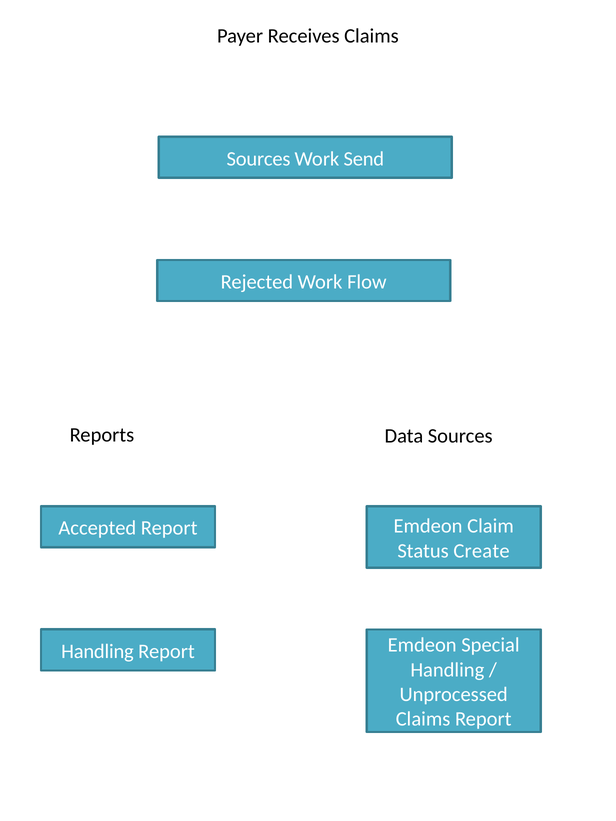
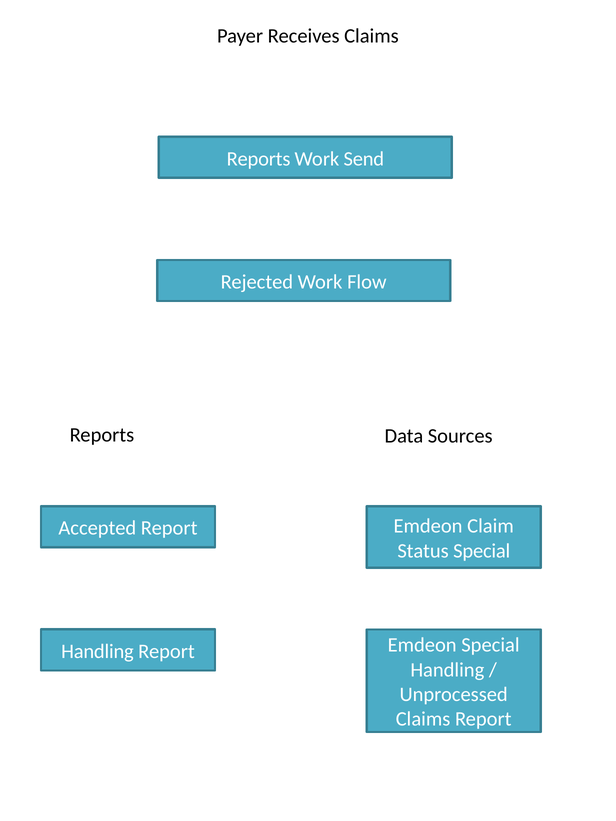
Sources: Sources -> Reports (259, 159)
Status Create: Create -> Special (482, 551)
